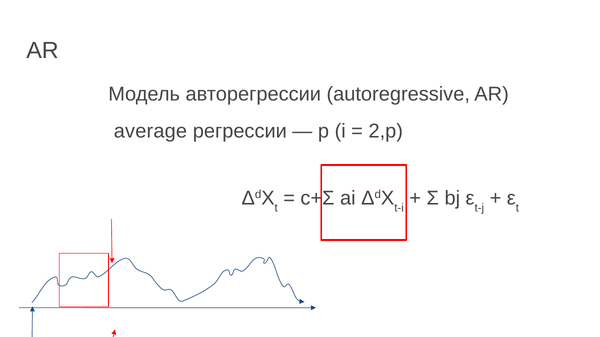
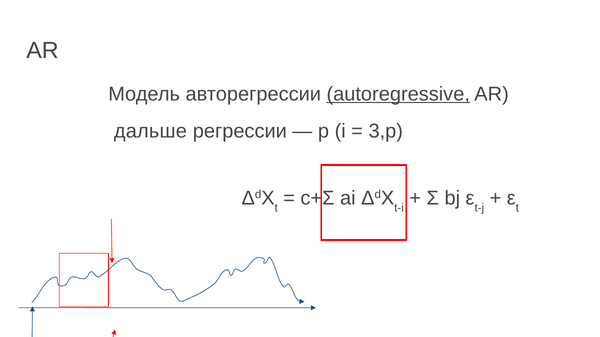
autoregressive underline: none -> present (398, 94)
average: average -> дальше (150, 131)
2,p: 2,p -> 3,p (386, 131)
